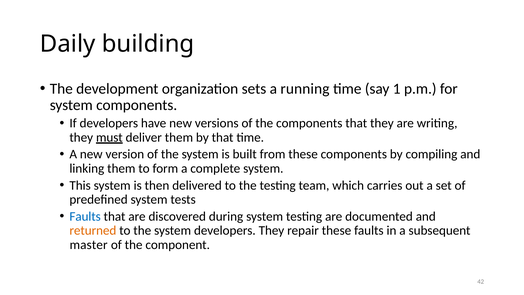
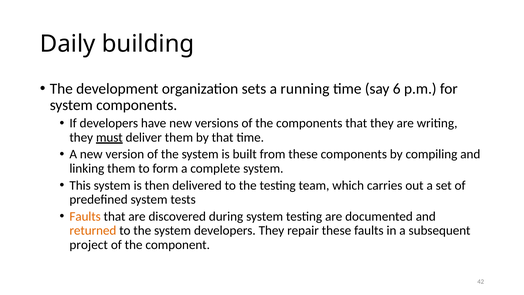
1: 1 -> 6 (397, 89)
Faults colour: blue -> orange (85, 216)
master: master -> project (89, 244)
